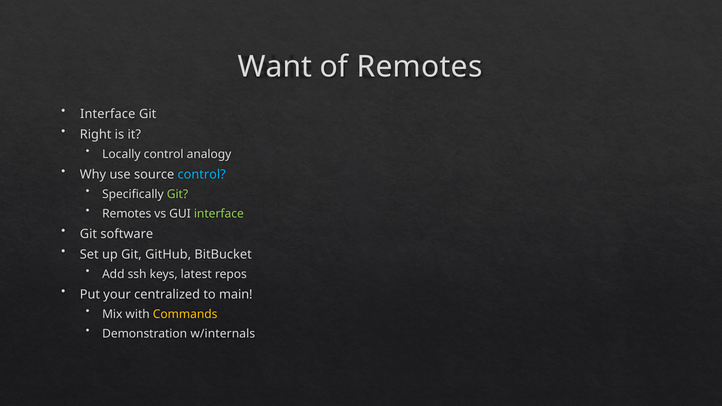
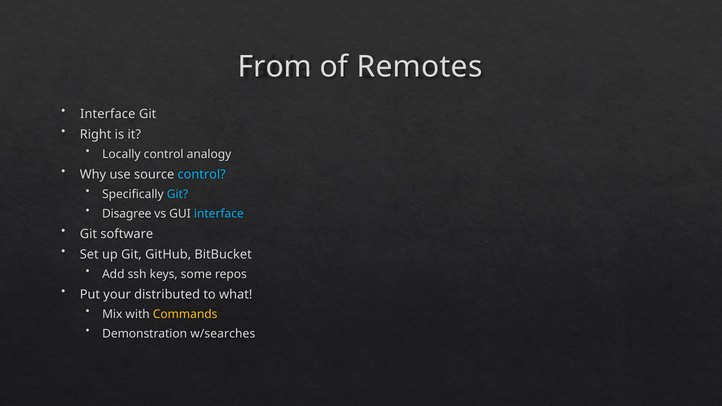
Want: Want -> From (275, 67)
Git colour: light green -> light blue (177, 194)
Remotes: Remotes -> Disagree (127, 214)
interface colour: light green -> light blue (219, 214)
latest: latest -> some (196, 274)
centralized: centralized -> distributed (167, 294)
main: main -> what (236, 294)
w/internals: w/internals -> w/searches (223, 334)
